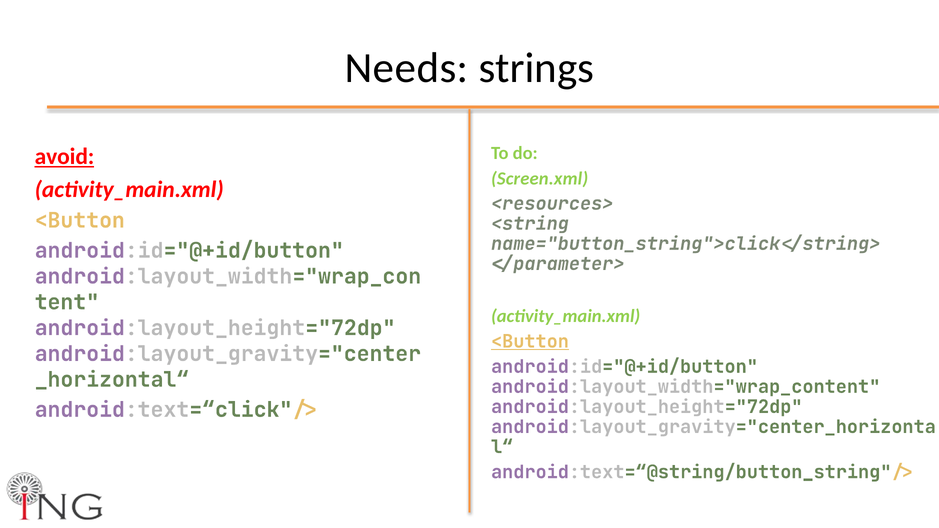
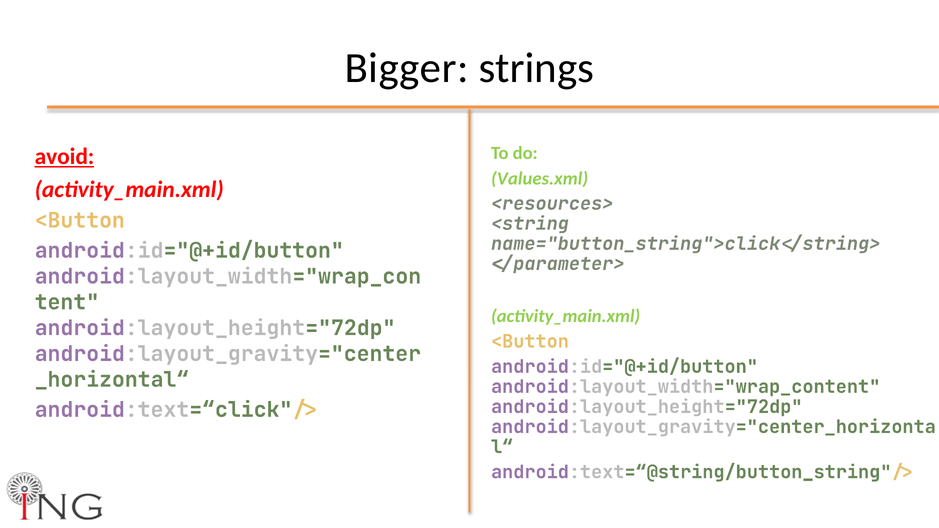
Needs: Needs -> Bigger (407, 68)
Screen.xml: Screen.xml -> Values.xml (540, 178)
<Button underline: present -> none (530, 342)
